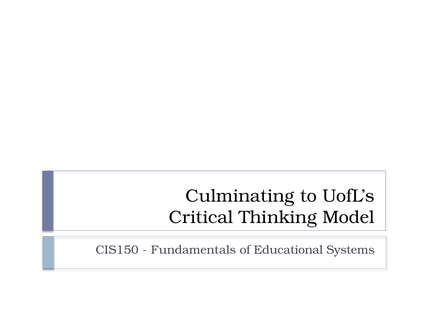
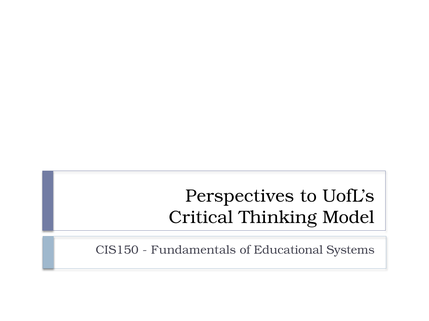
Culminating: Culminating -> Perspectives (240, 196)
